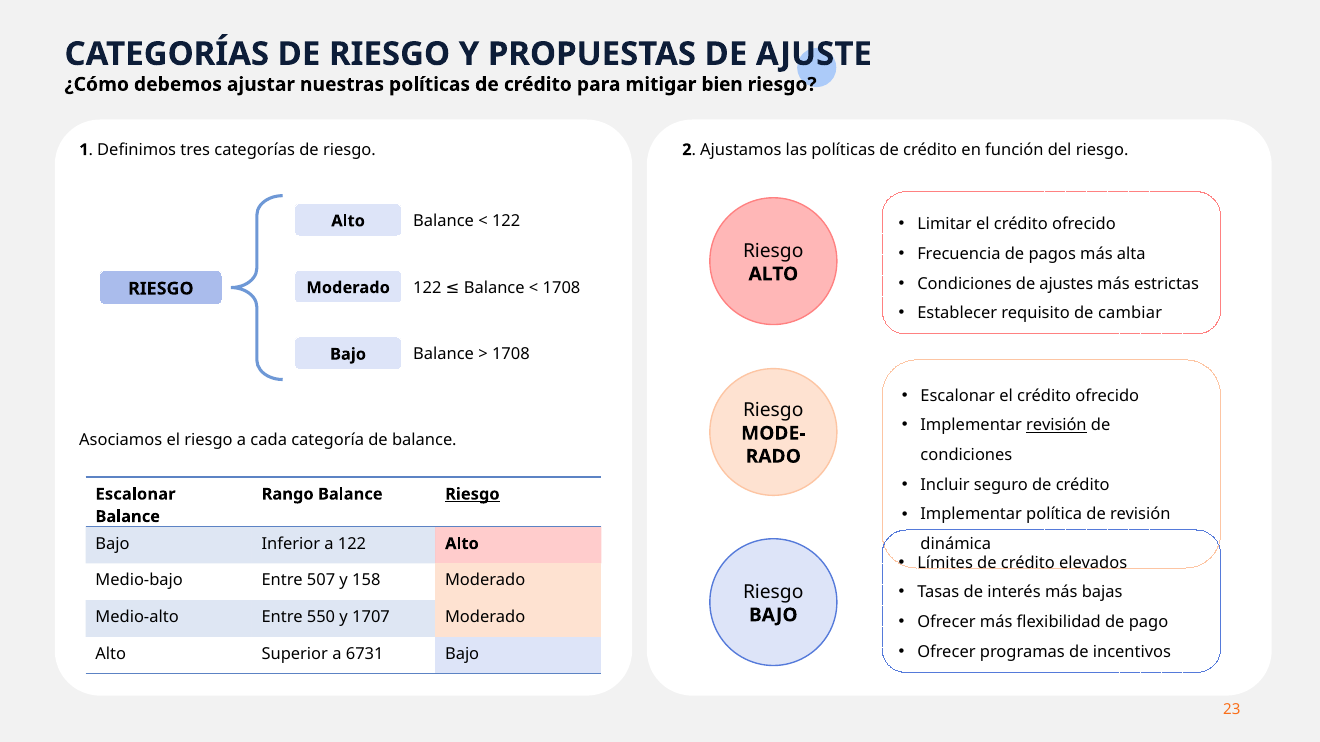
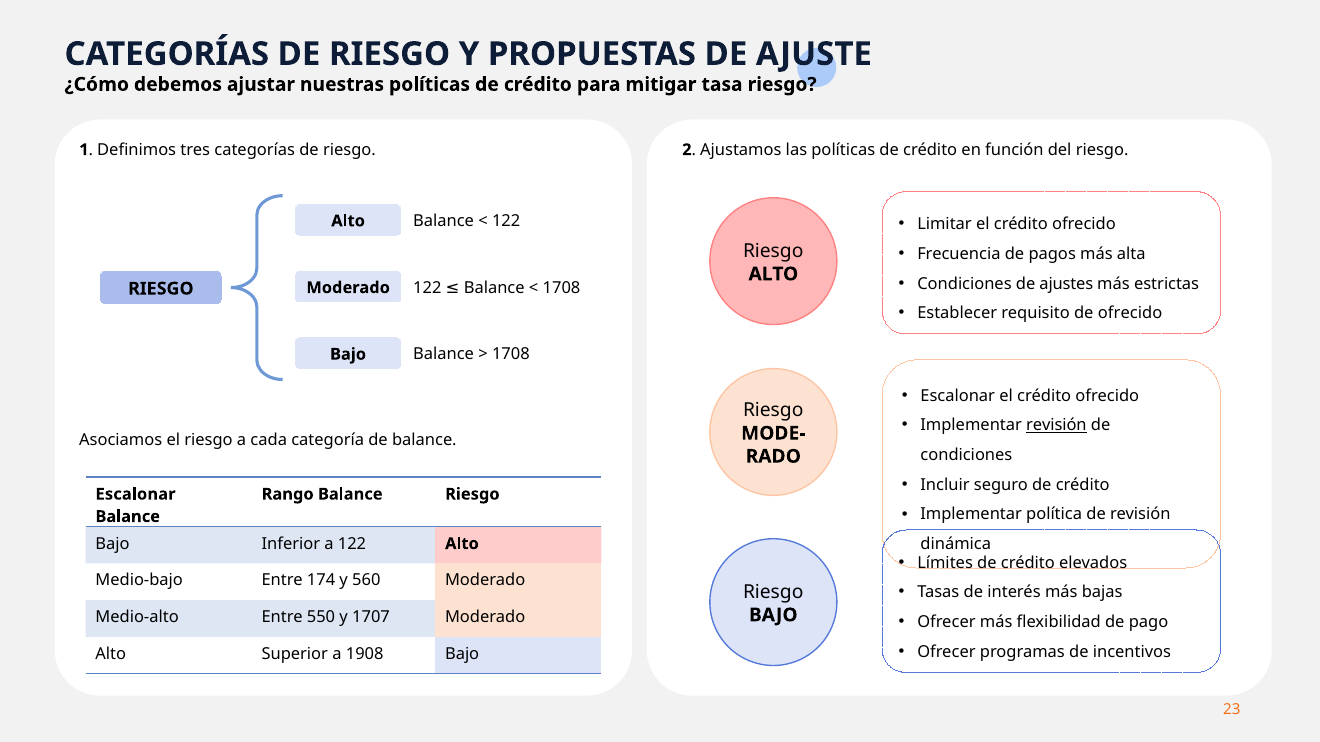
bien: bien -> tasa (722, 84)
de cambiar: cambiar -> ofrecido (1130, 314)
Riesgo underline: present -> none (472, 494)
507: 507 -> 174 (321, 581)
158: 158 -> 560 (366, 581)
6731: 6731 -> 1908 (365, 654)
